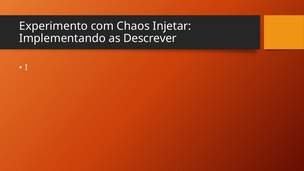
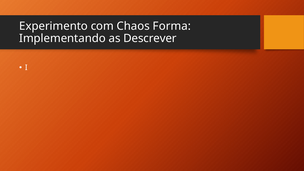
Injetar: Injetar -> Forma (172, 26)
